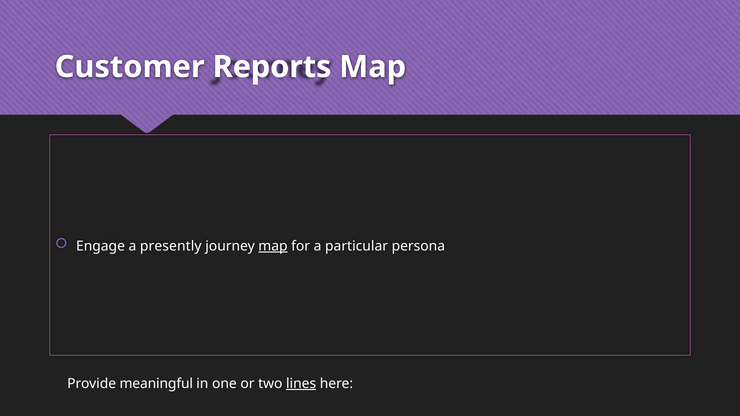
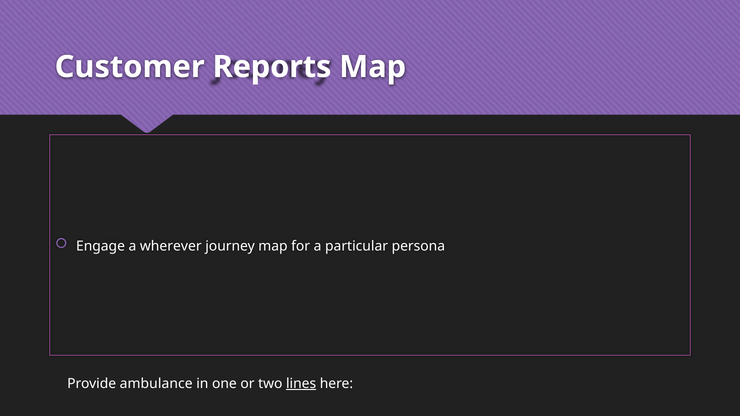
presently: presently -> wherever (171, 246)
map underline: present -> none (273, 246)
meaningful: meaningful -> ambulance (156, 384)
